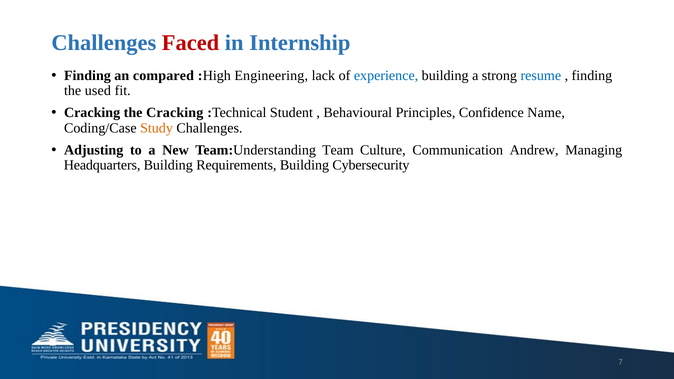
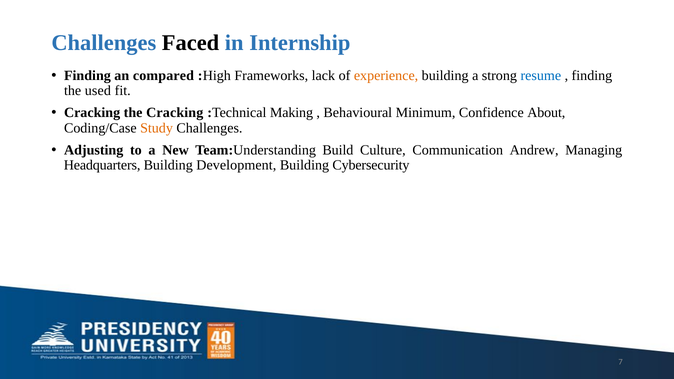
Faced colour: red -> black (191, 43)
Engineering: Engineering -> Frameworks (271, 76)
experience colour: blue -> orange (386, 76)
Student: Student -> Making (292, 113)
Principles: Principles -> Minimum (426, 113)
Name: Name -> About (546, 113)
Team: Team -> Build (338, 150)
Requirements: Requirements -> Development (236, 165)
